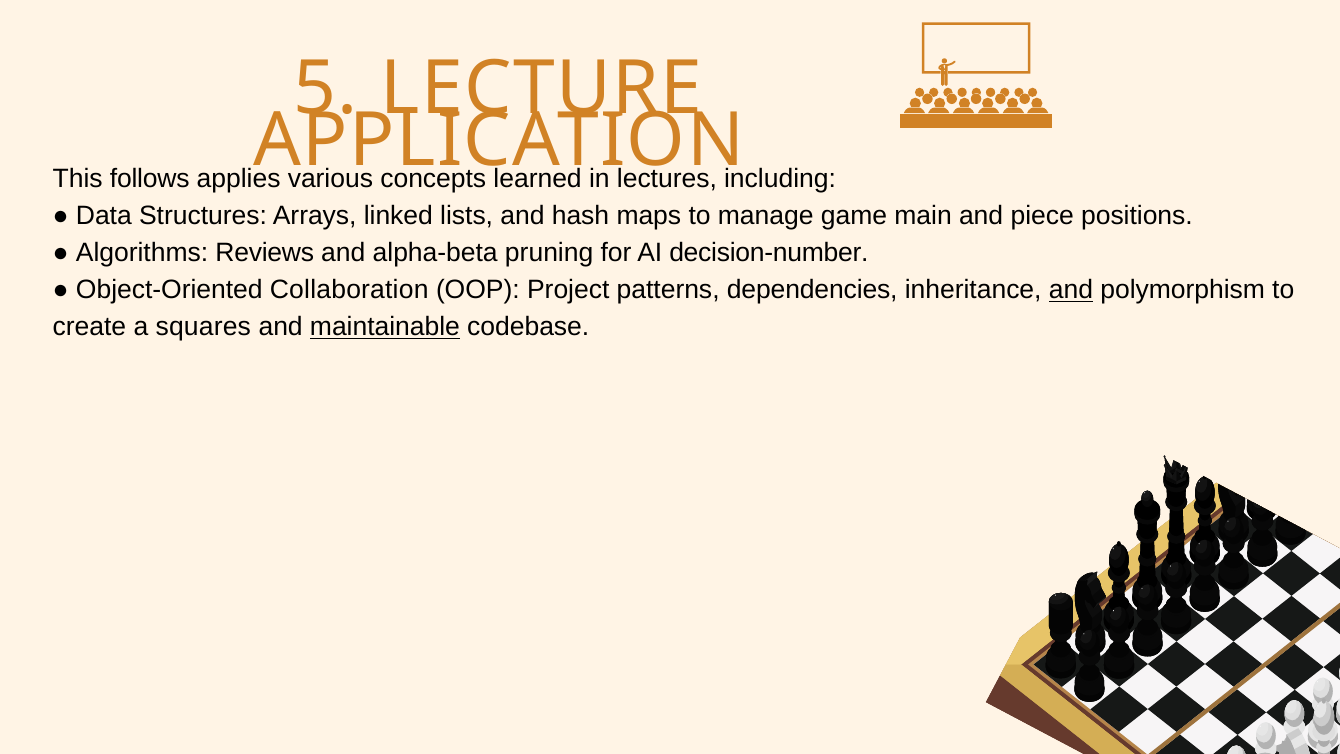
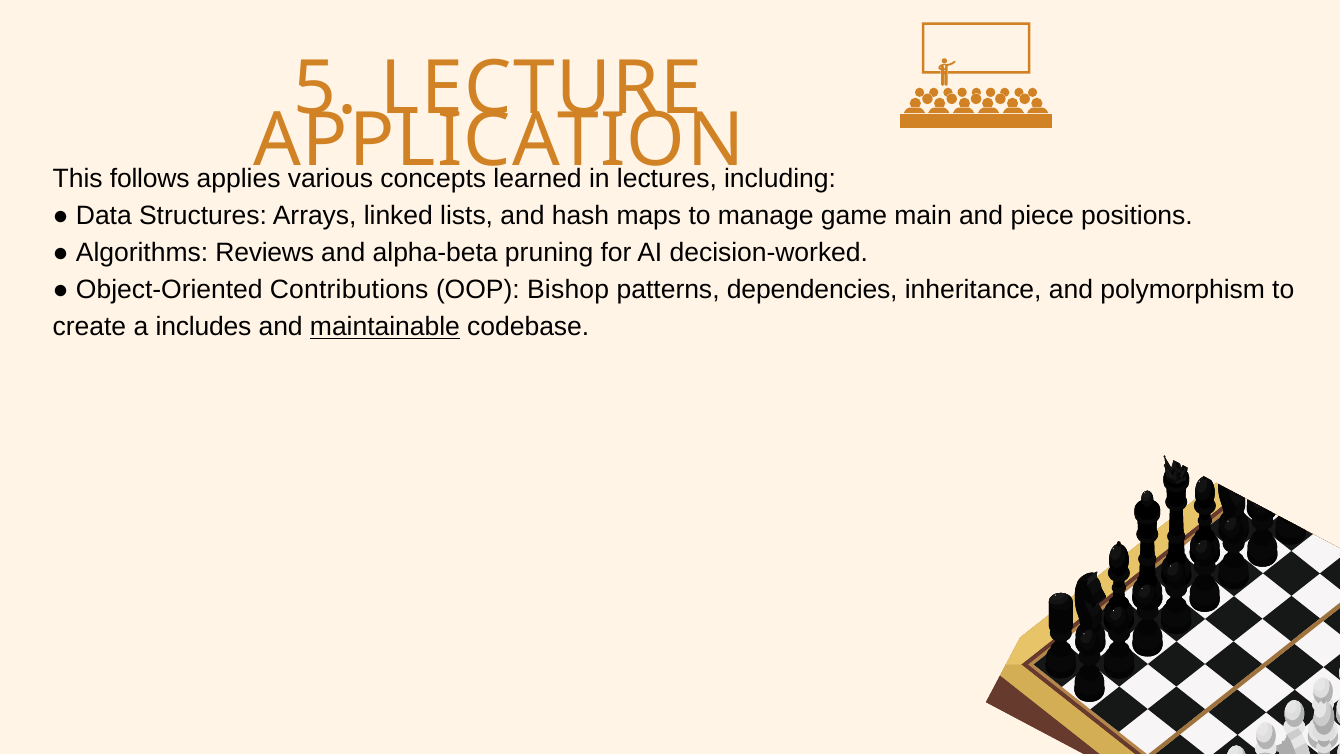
decision-number: decision-number -> decision-worked (769, 253)
Collaboration: Collaboration -> Contributions (349, 290)
Project: Project -> Bishop (568, 290)
and underline: present -> none (1071, 290)
squares: squares -> includes (204, 327)
